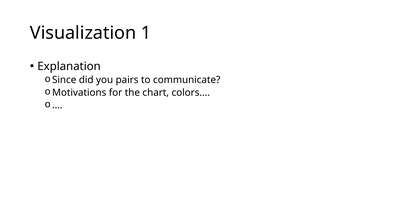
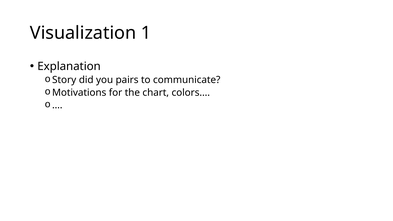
Since: Since -> Story (64, 80)
